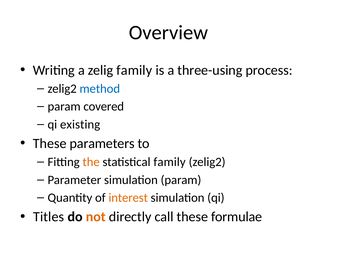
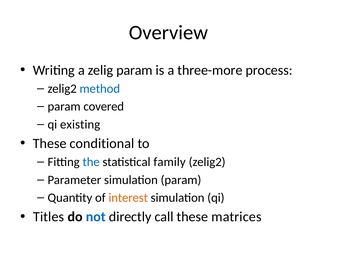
zelig family: family -> param (134, 70)
three-using: three-using -> three-more (210, 70)
parameters: parameters -> conditional (102, 143)
the colour: orange -> blue (91, 162)
not colour: orange -> blue (96, 217)
formulae: formulae -> matrices (236, 217)
